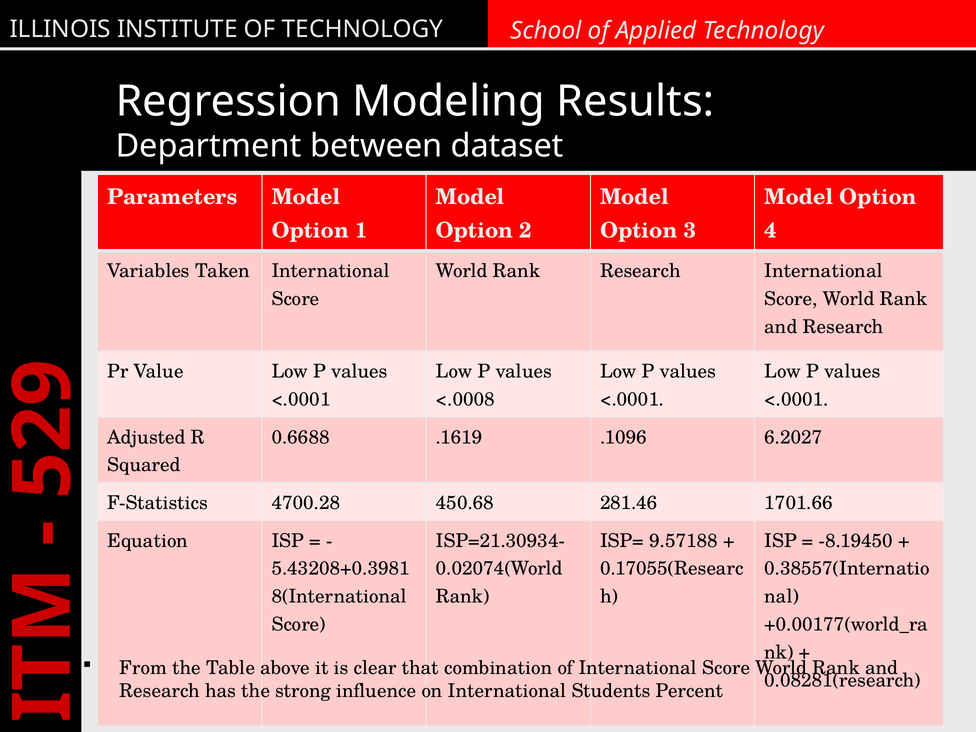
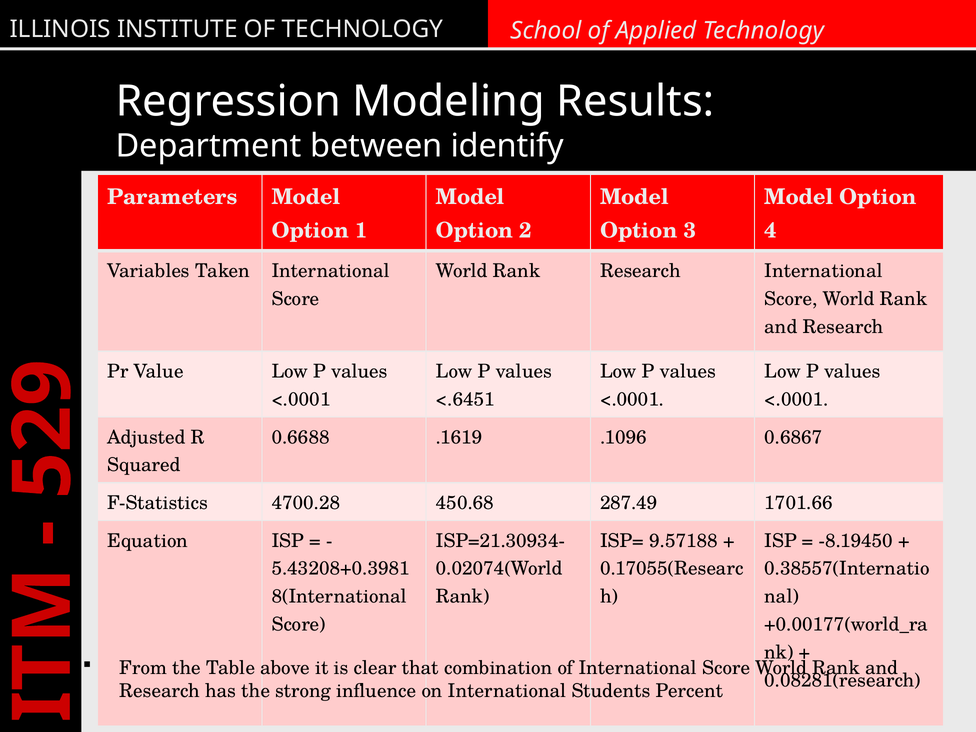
dataset: dataset -> identify (507, 146)
<.0008: <.0008 -> <.6451 (465, 399)
6.2027: 6.2027 -> 0.6867 (793, 437)
281.46: 281.46 -> 287.49 (629, 503)
